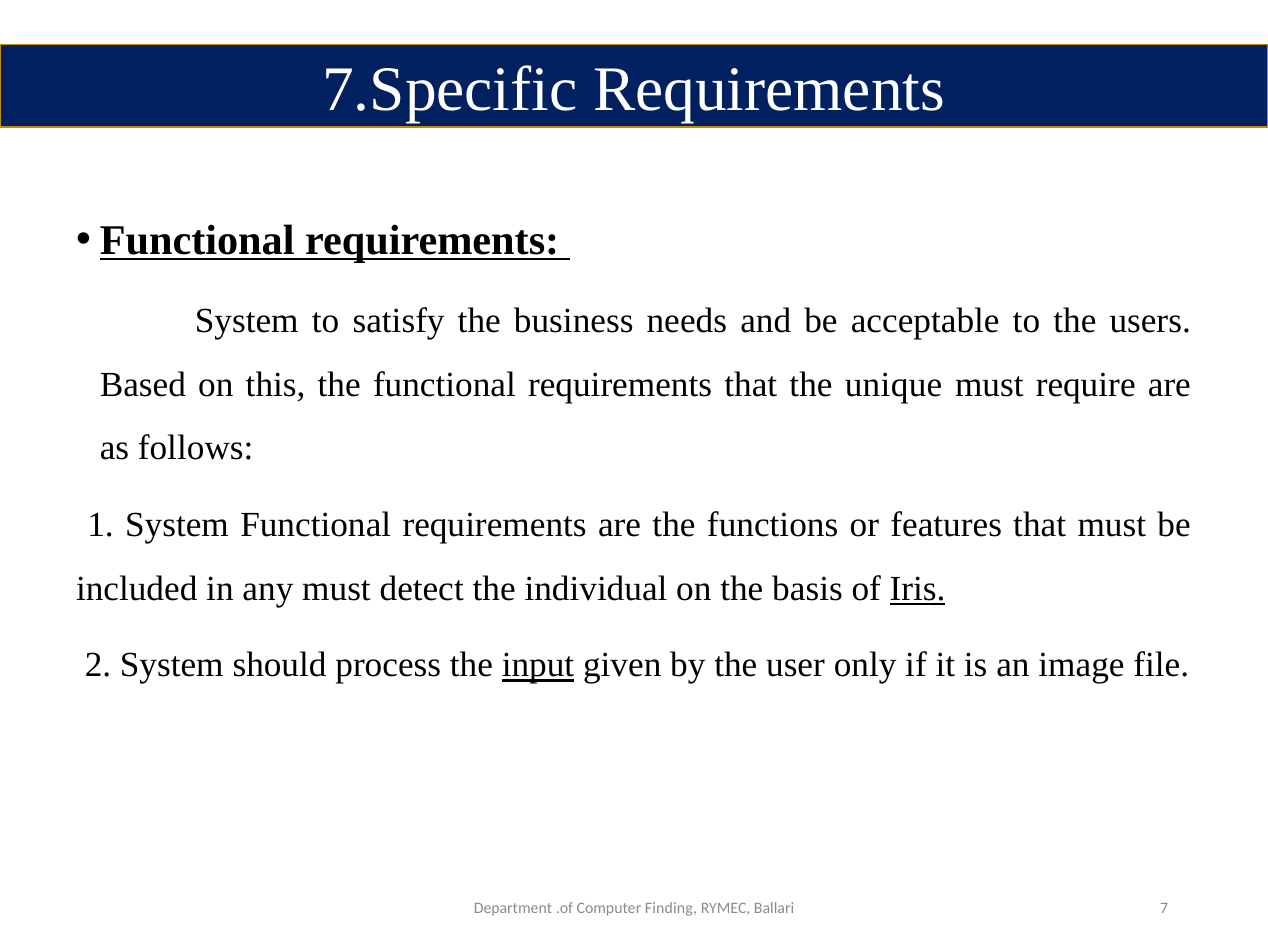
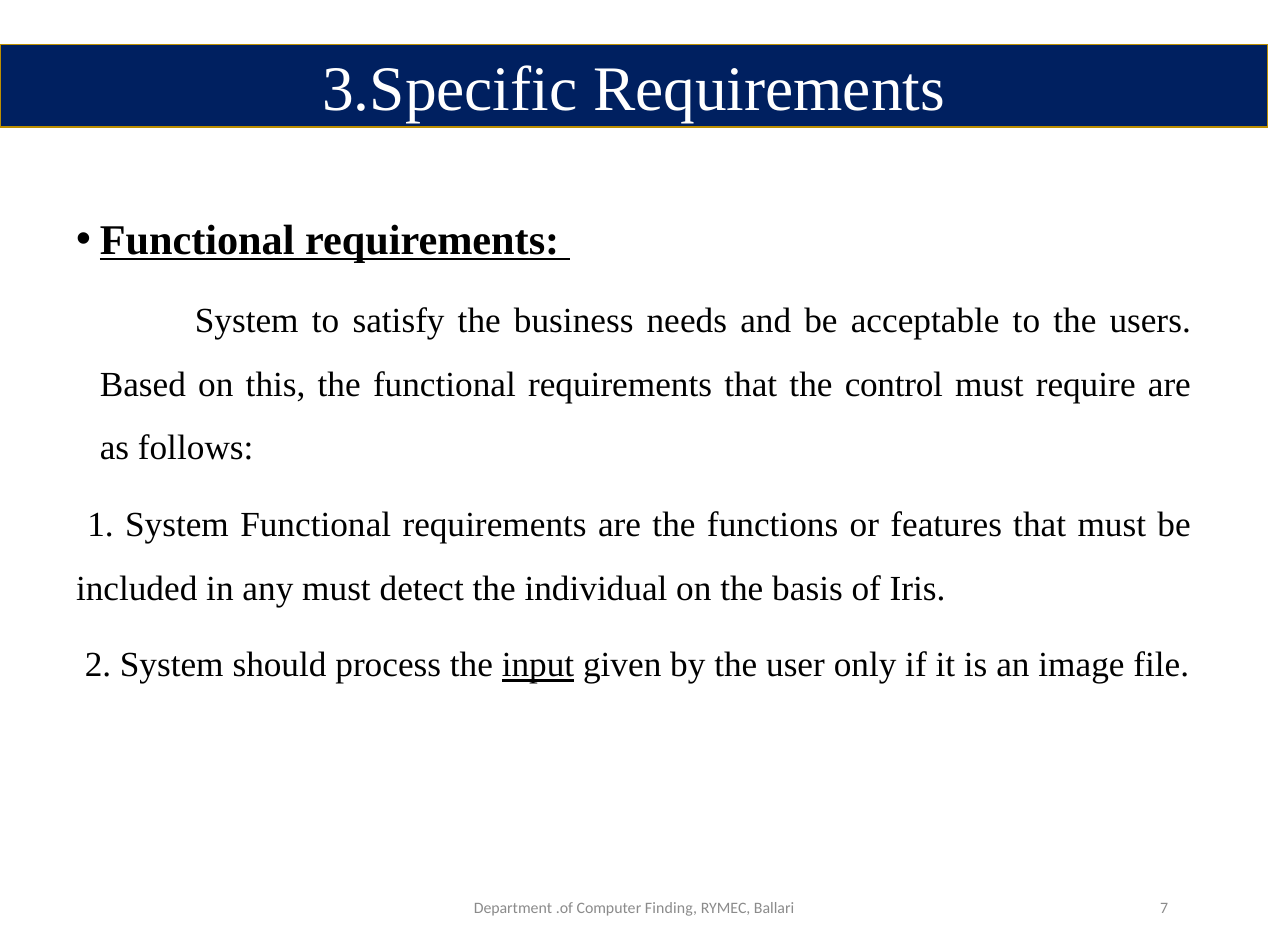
7.Specific: 7.Specific -> 3.Specific (450, 90)
unique: unique -> control (894, 385)
Iris underline: present -> none (918, 589)
